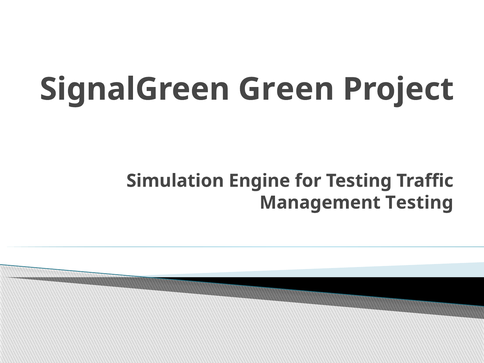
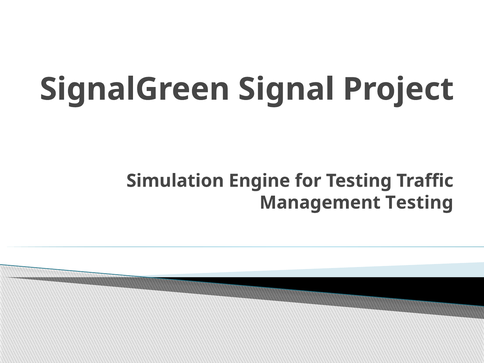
Green: Green -> Signal (286, 89)
